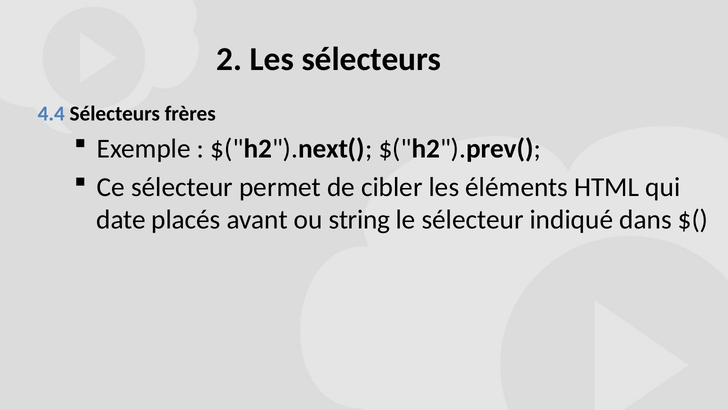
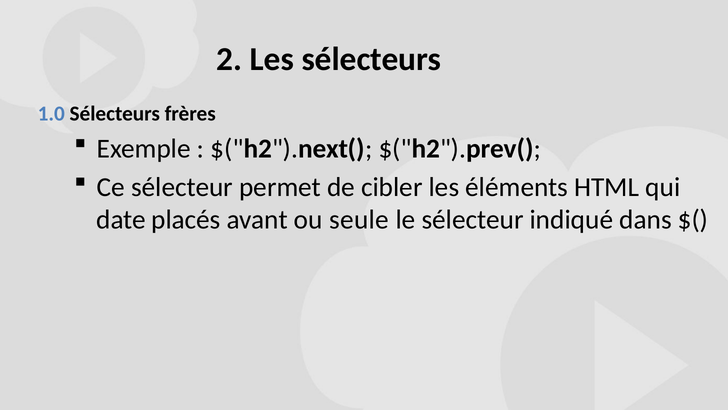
4.4: 4.4 -> 1.0 (51, 114)
string: string -> seule (359, 220)
